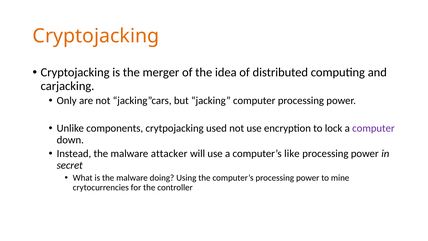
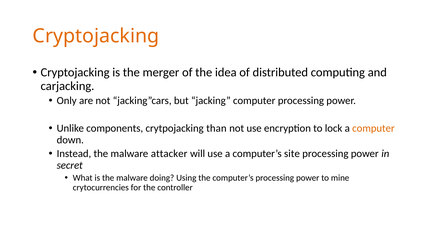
used: used -> than (216, 128)
computer colour: purple -> orange (373, 128)
like: like -> site (292, 153)
